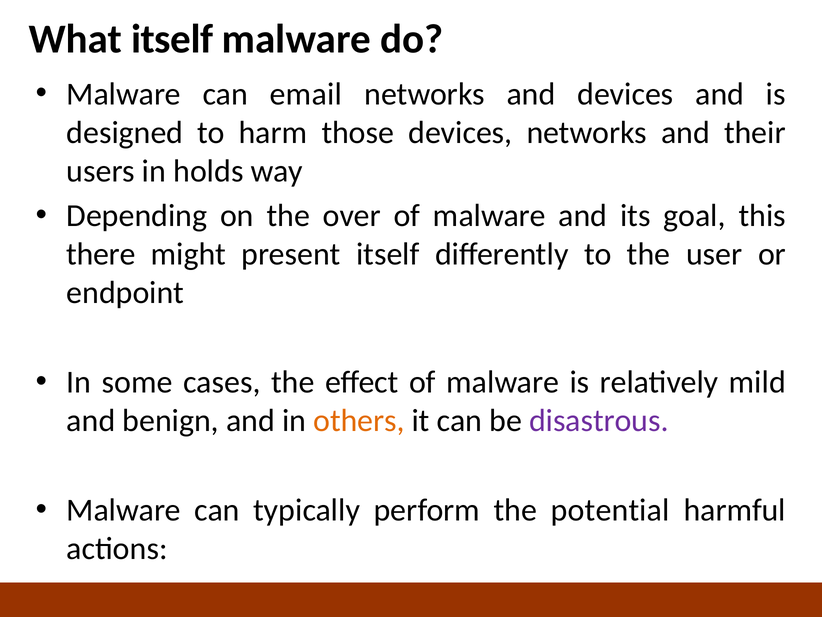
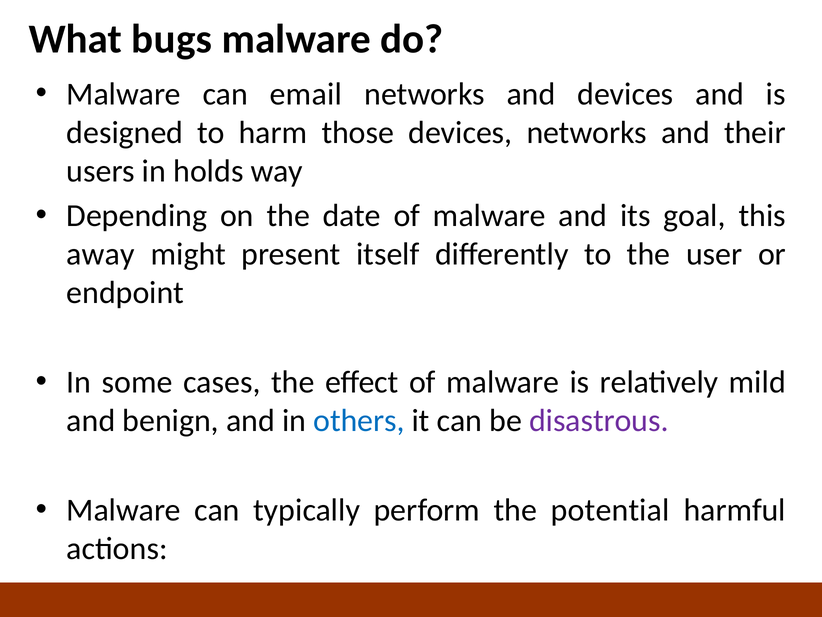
What itself: itself -> bugs (172, 39)
over: over -> date (352, 216)
there: there -> away (101, 254)
others colour: orange -> blue (359, 420)
